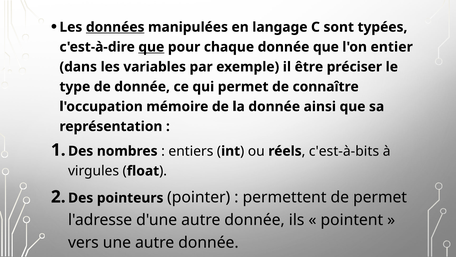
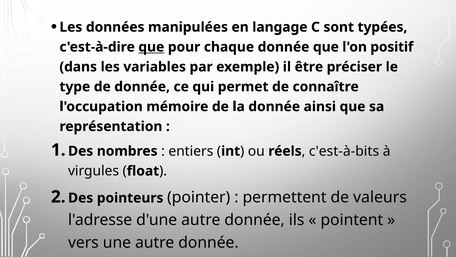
données underline: present -> none (115, 27)
entier: entier -> positif (392, 47)
de permet: permet -> valeurs (380, 197)
